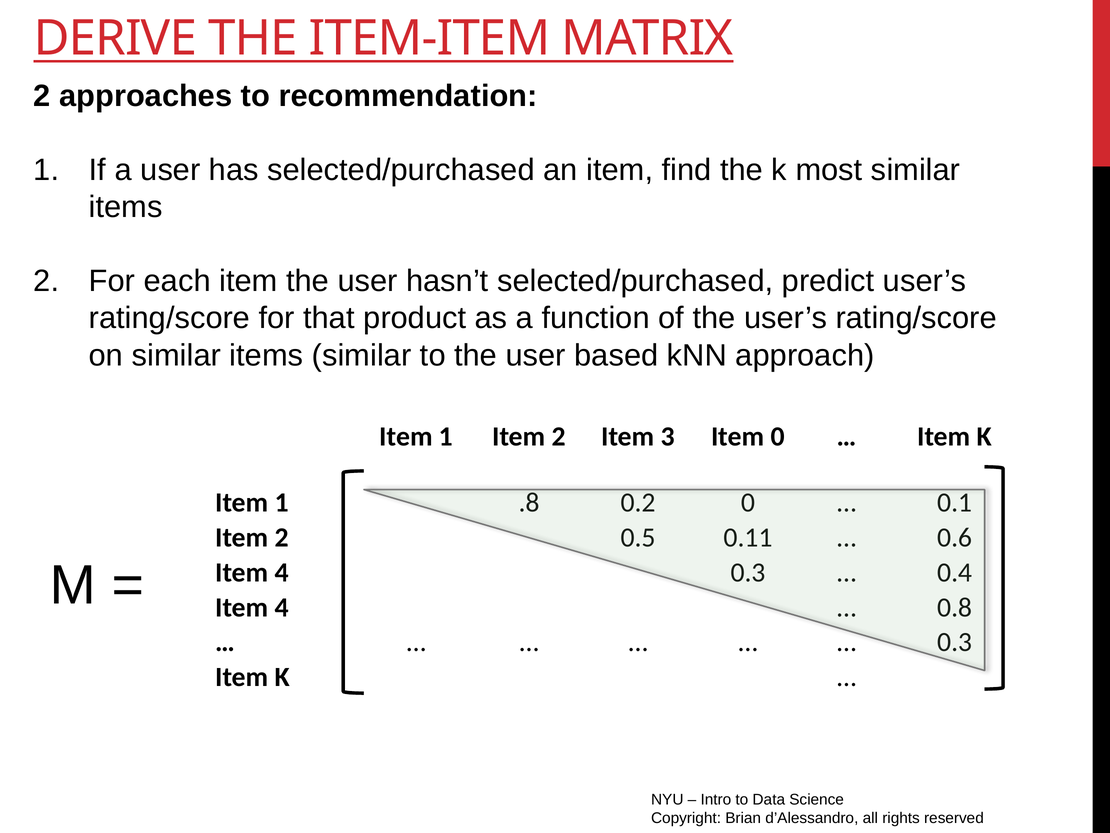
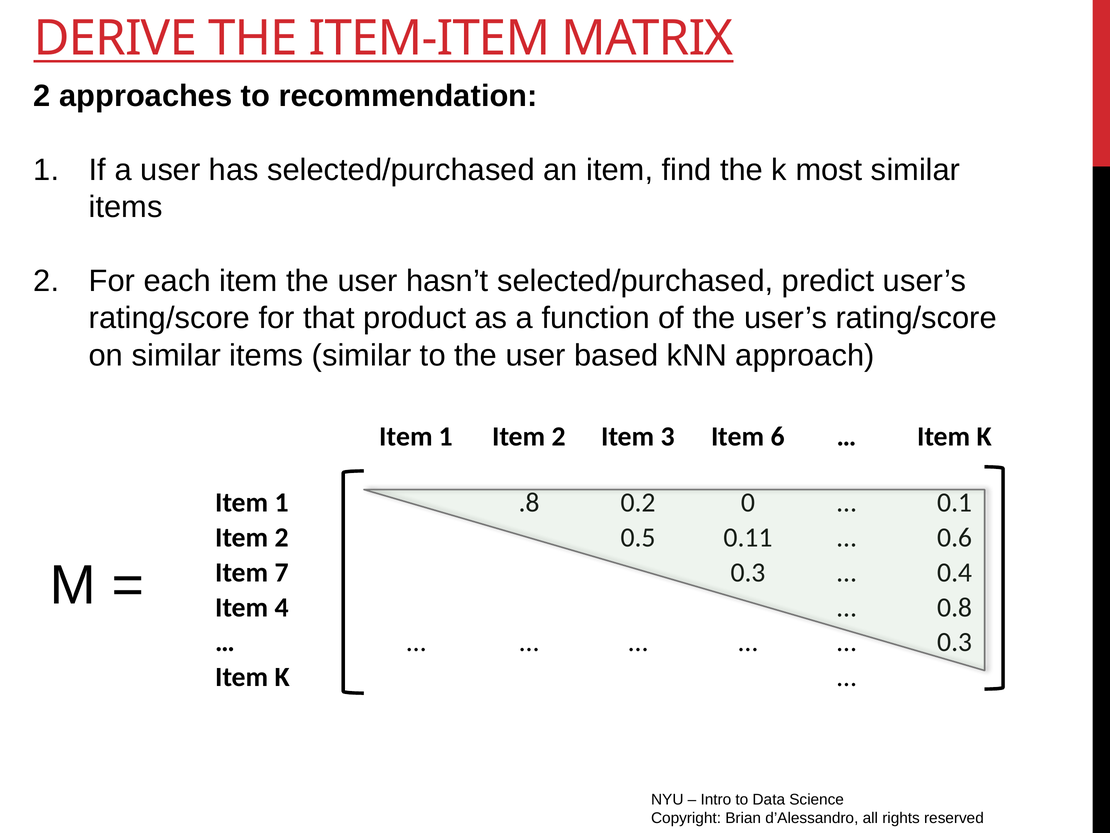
Item 0: 0 -> 6 (778, 436)
4: 4 -> 7 (282, 572)
